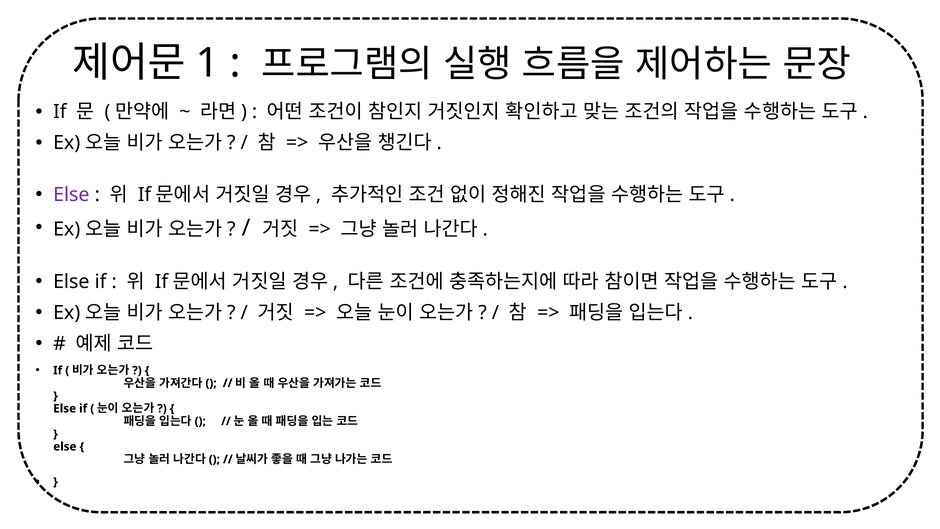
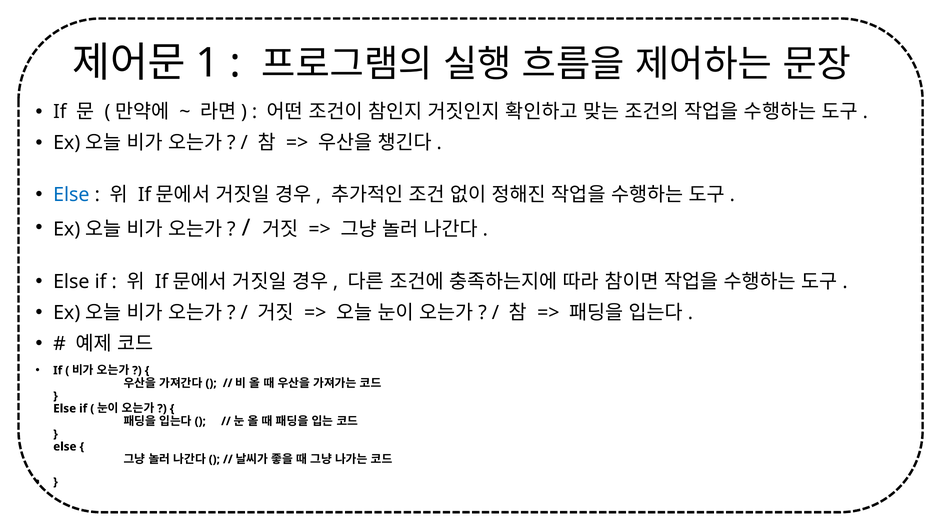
Else colour: purple -> blue (71, 195)
